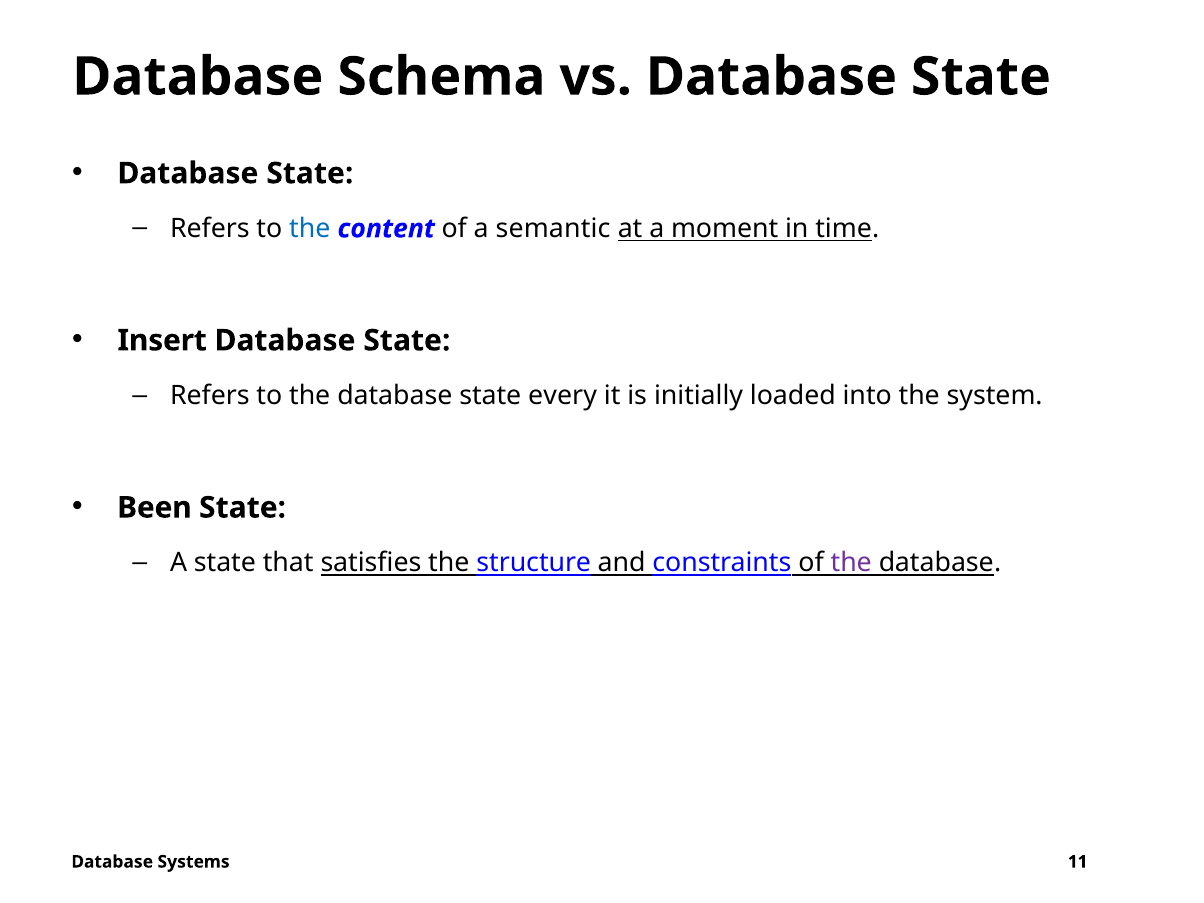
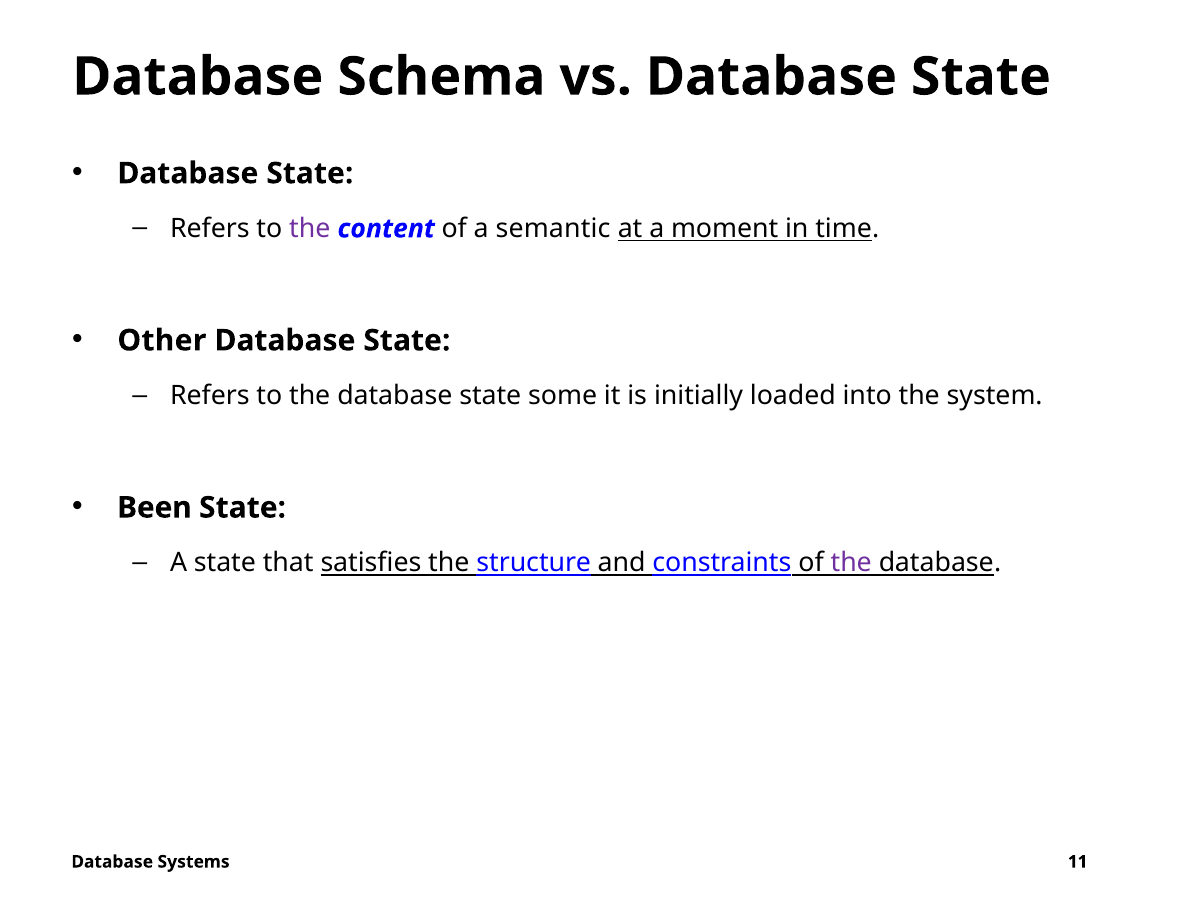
the colour: blue -> purple (310, 229)
Insert: Insert -> Other (162, 341)
every: every -> some (563, 396)
